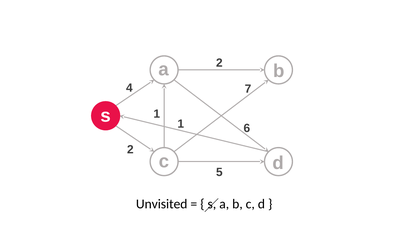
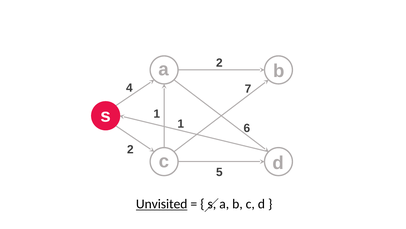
Unvisited underline: none -> present (162, 204)
